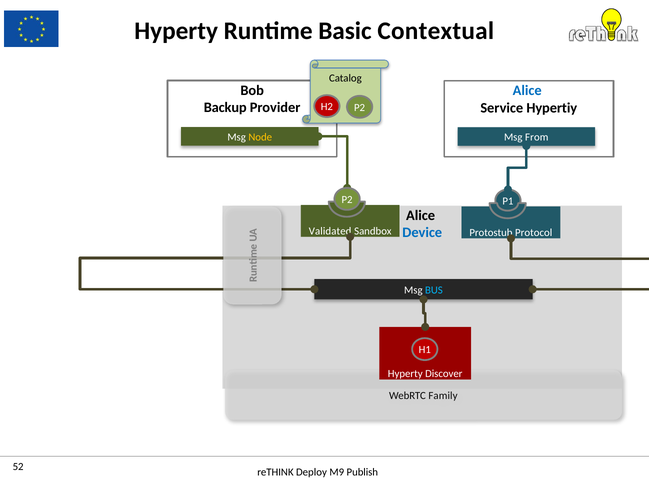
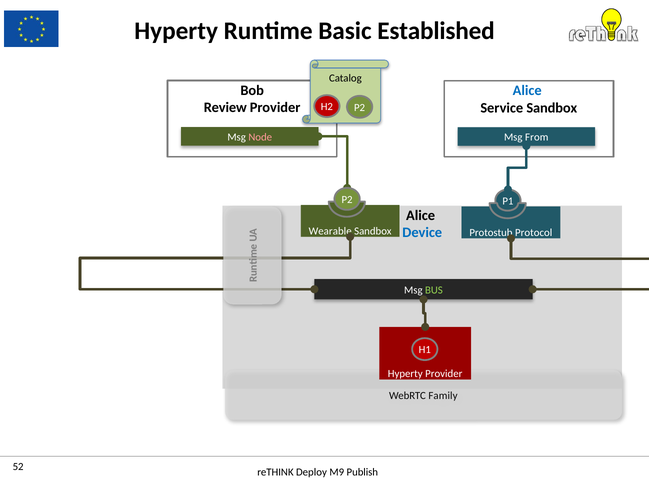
Contextual: Contextual -> Established (436, 31)
Backup: Backup -> Review (225, 108)
Service Hypertiy: Hypertiy -> Sandbox (552, 108)
Node colour: yellow -> pink (260, 137)
Validated: Validated -> Wearable (330, 231)
BUS colour: light blue -> light green (434, 290)
Hyperty Discover: Discover -> Provider (444, 374)
